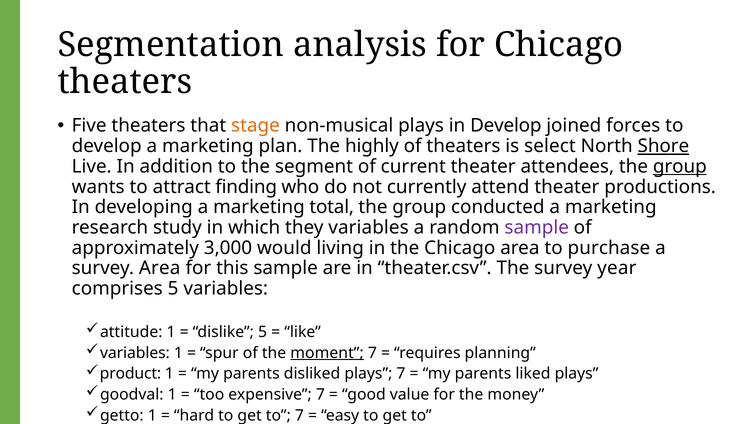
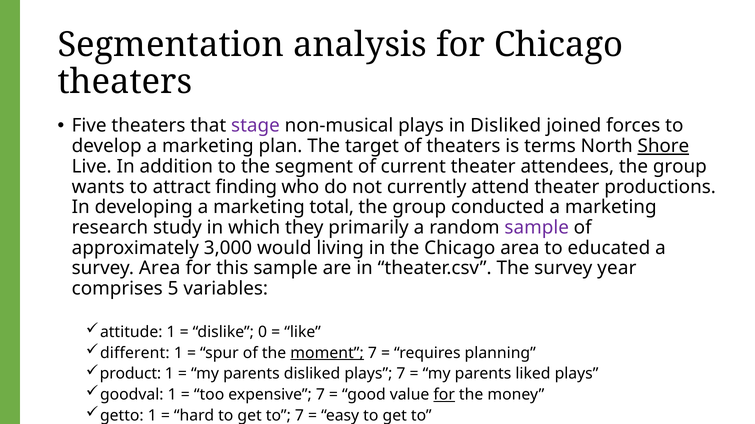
stage colour: orange -> purple (255, 126)
in Develop: Develop -> Disliked (506, 126)
highly: highly -> target (372, 146)
select: select -> terms (550, 146)
group underline: present -> none (680, 167)
they variables: variables -> primarily (369, 228)
purchase: purchase -> educated (609, 248)
dislike 5: 5 -> 0 (263, 333)
variables: variables -> different (135, 353)
for underline: none -> present (444, 395)
